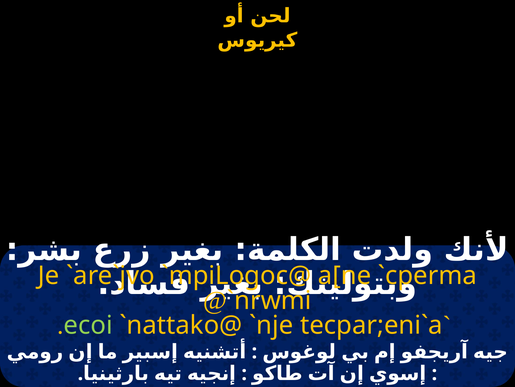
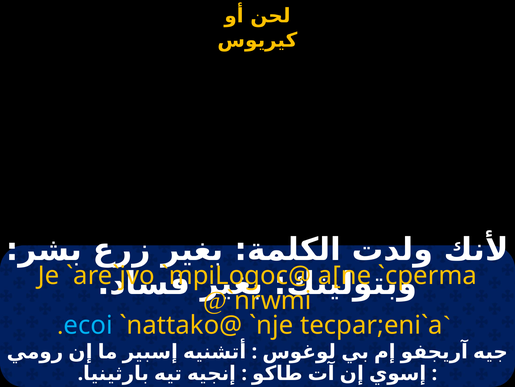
ecoi colour: light green -> light blue (88, 325)
